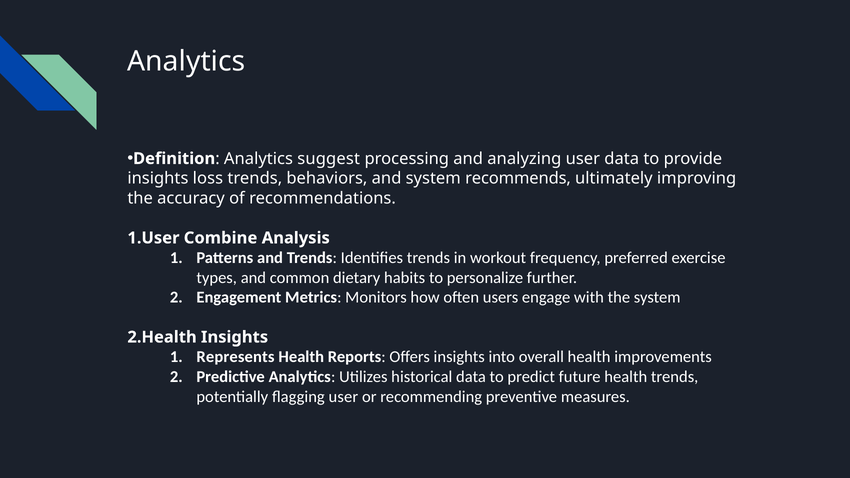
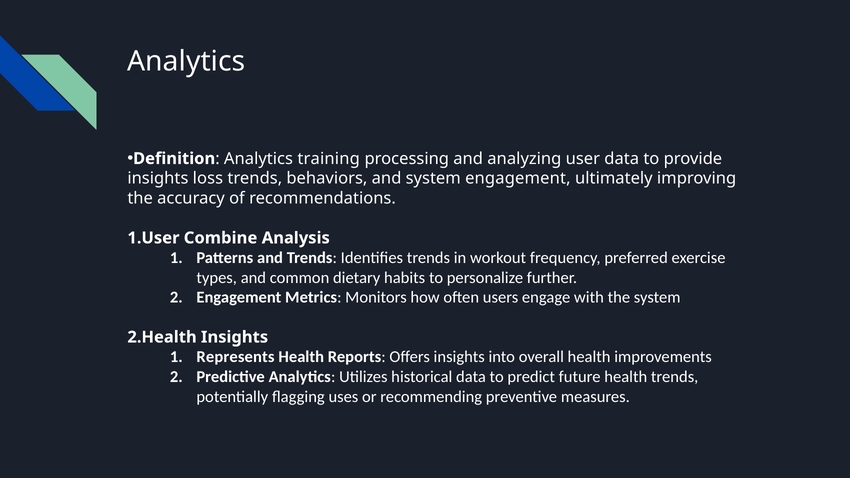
suggest: suggest -> training (329, 159)
system recommends: recommends -> engagement (518, 178)
flagging user: user -> uses (343, 397)
